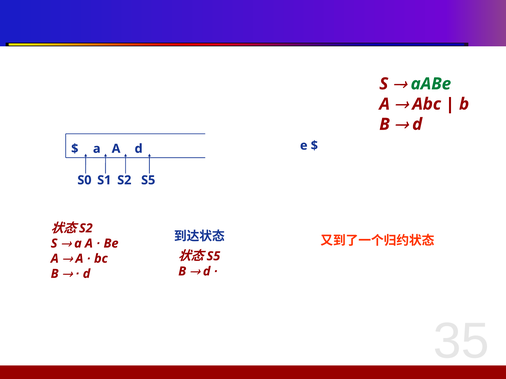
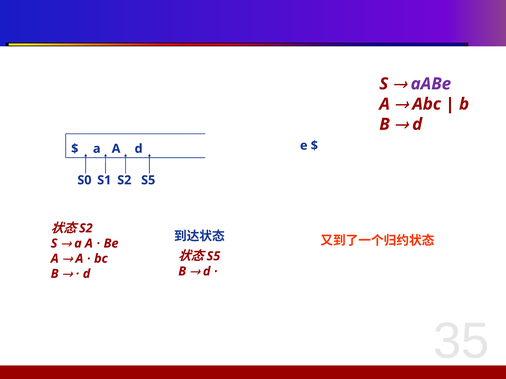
aABe colour: green -> purple (431, 84)
